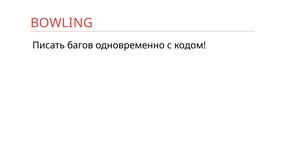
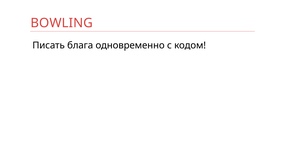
багов: багов -> блага (80, 46)
